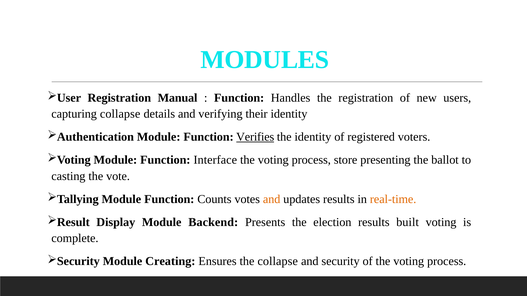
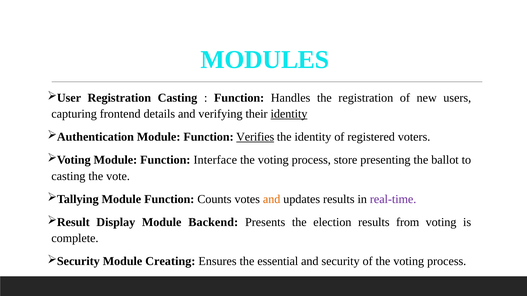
Registration Manual: Manual -> Casting (177, 98)
capturing collapse: collapse -> frontend (120, 114)
identity underline: none -> present (289, 114)
real-time colour: orange -> purple (393, 199)
built: built -> from (408, 222)
the collapse: collapse -> essential (278, 262)
